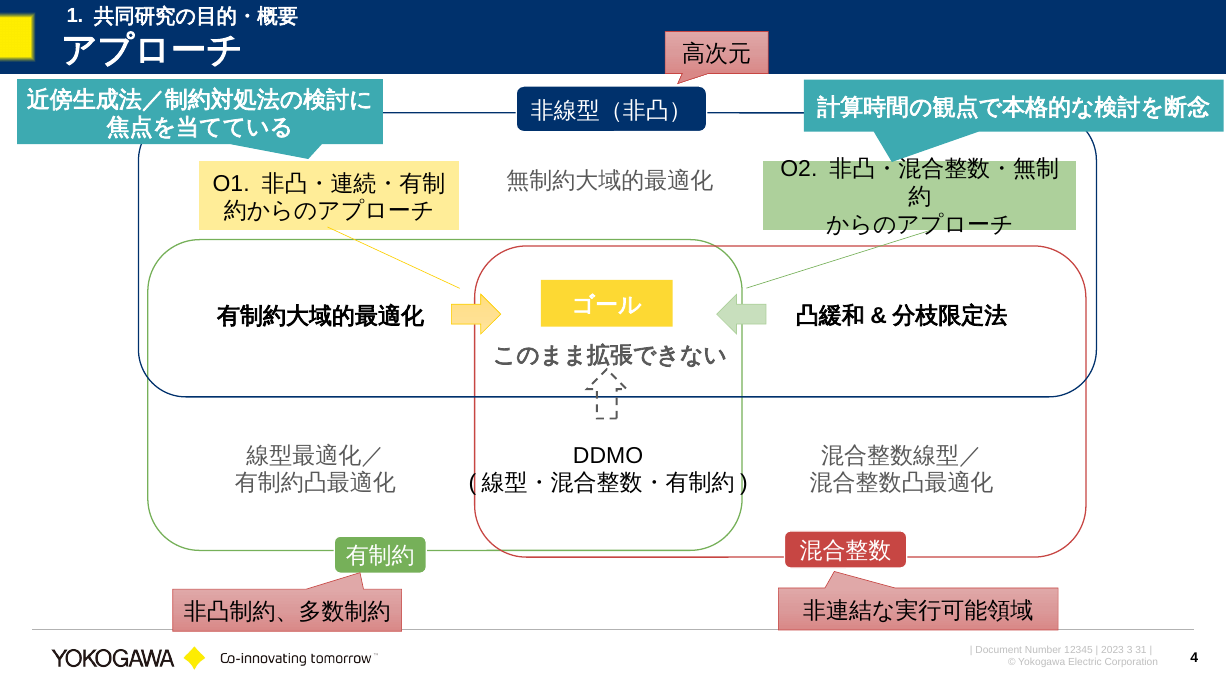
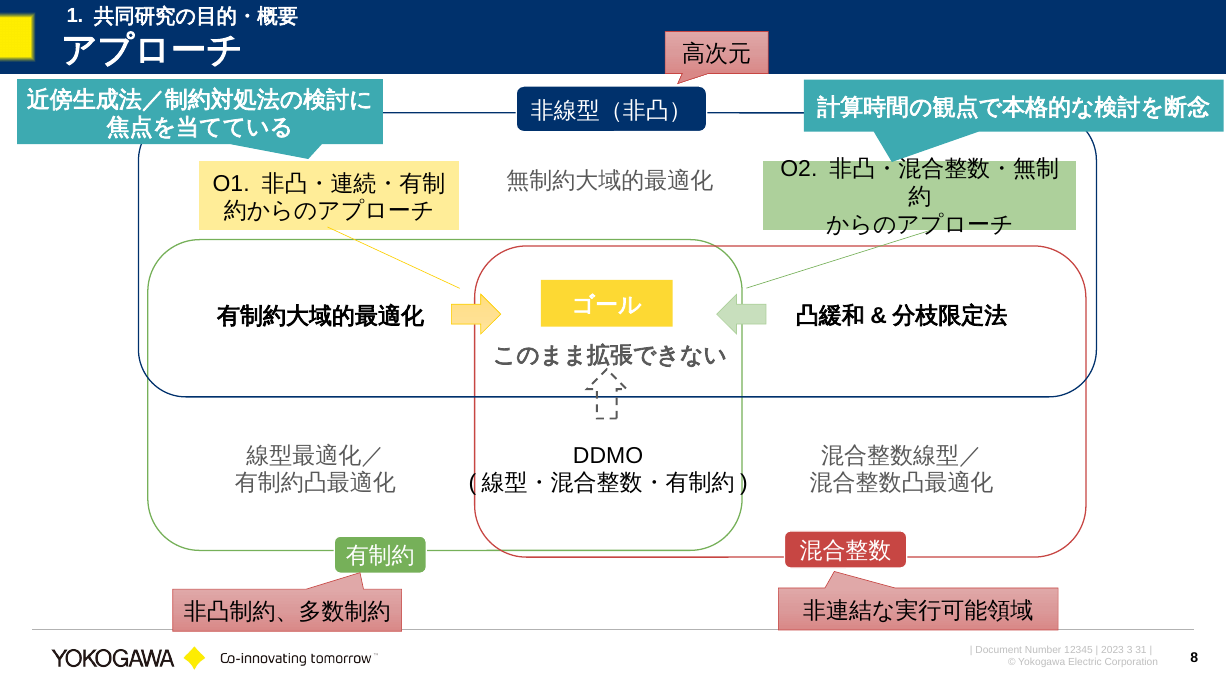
4: 4 -> 8 (1194, 658)
